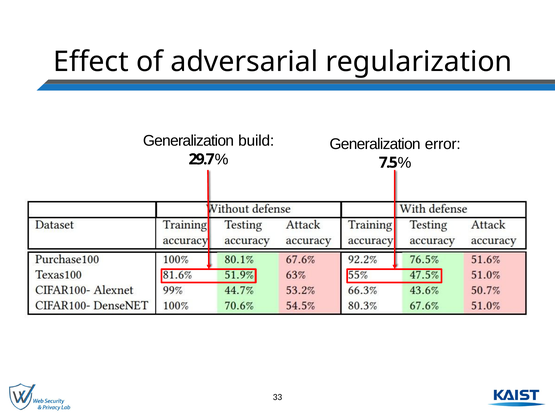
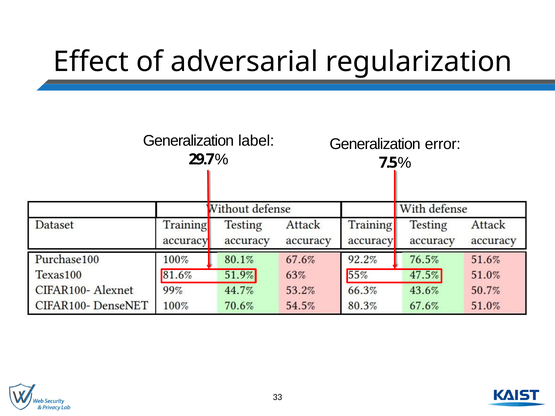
build: build -> label (256, 141)
